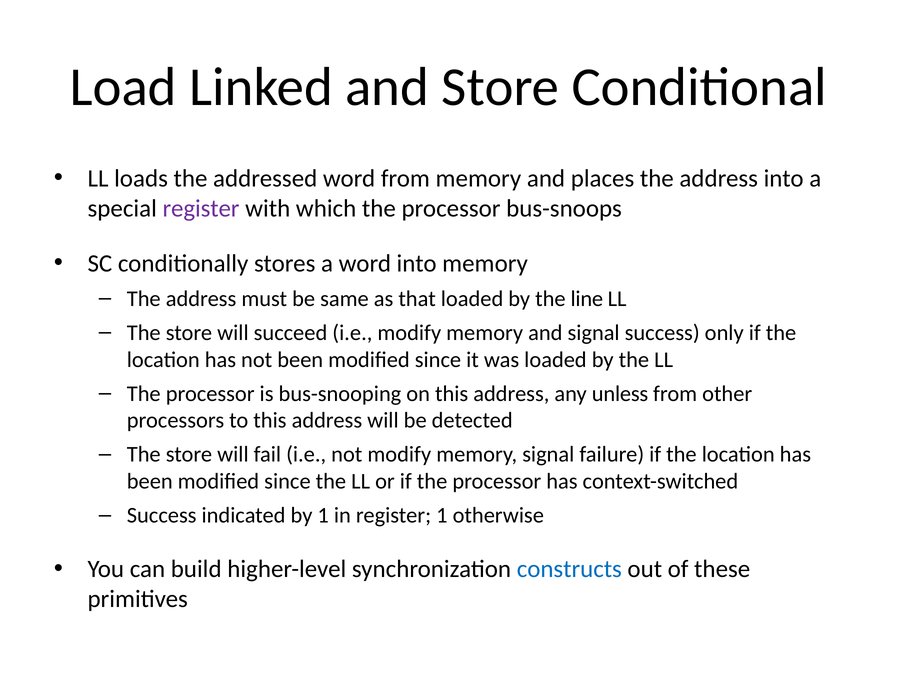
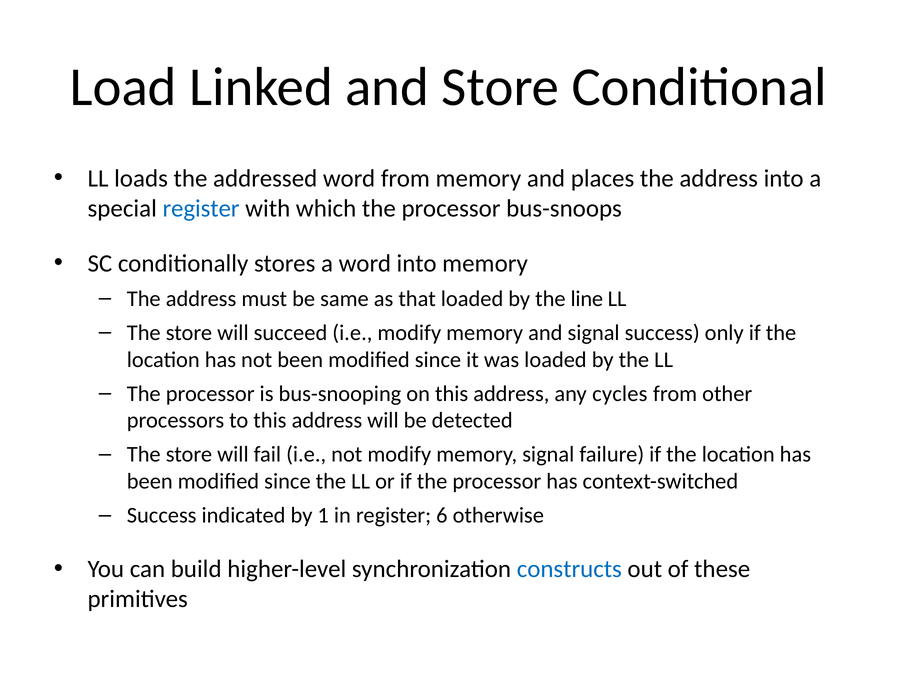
register colour: purple -> blue (201, 208)
unless: unless -> cycles (620, 393)
register 1: 1 -> 6 (442, 515)
